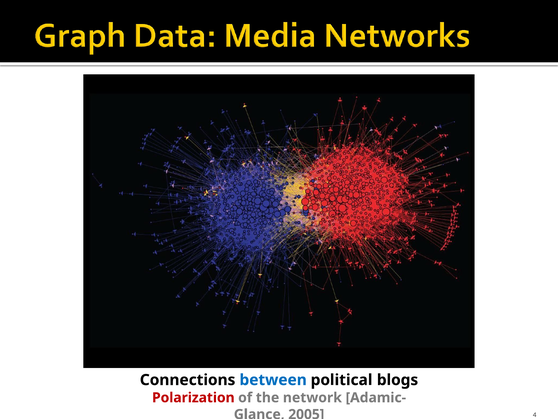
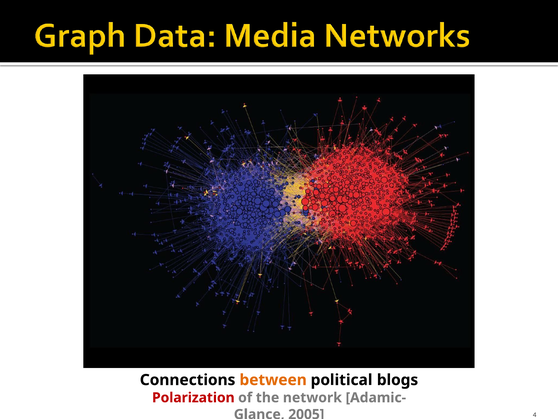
between colour: blue -> orange (273, 380)
